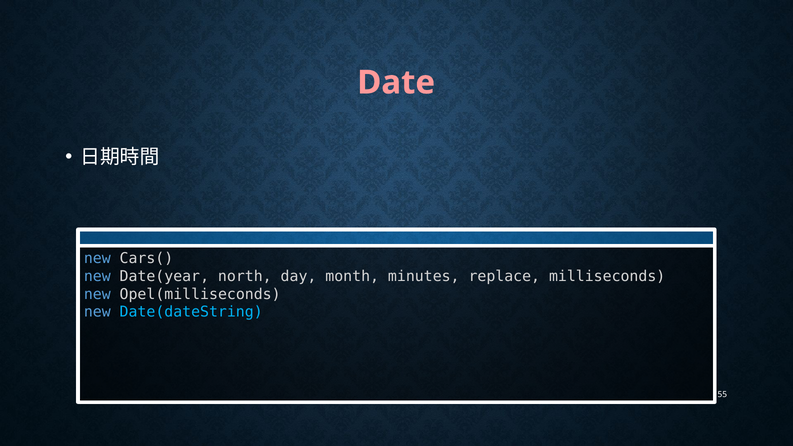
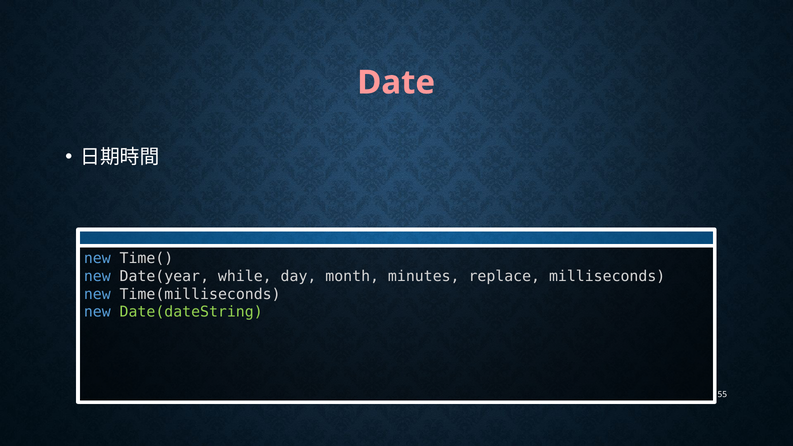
Cars(: Cars( -> Time( (146, 259)
north: north -> while (245, 276)
Opel(milliseconds: Opel(milliseconds -> Time(milliseconds (200, 294)
Date(dateString colour: light blue -> light green (191, 312)
